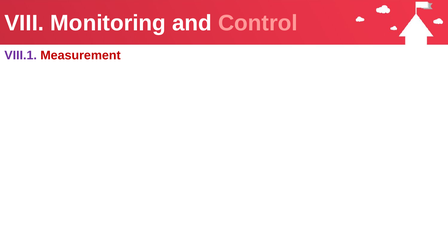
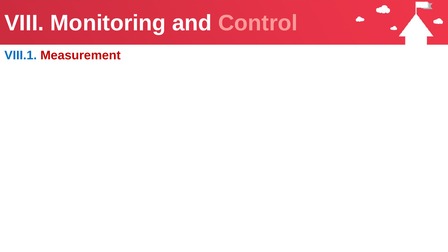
VIII.1 colour: purple -> blue (21, 56)
